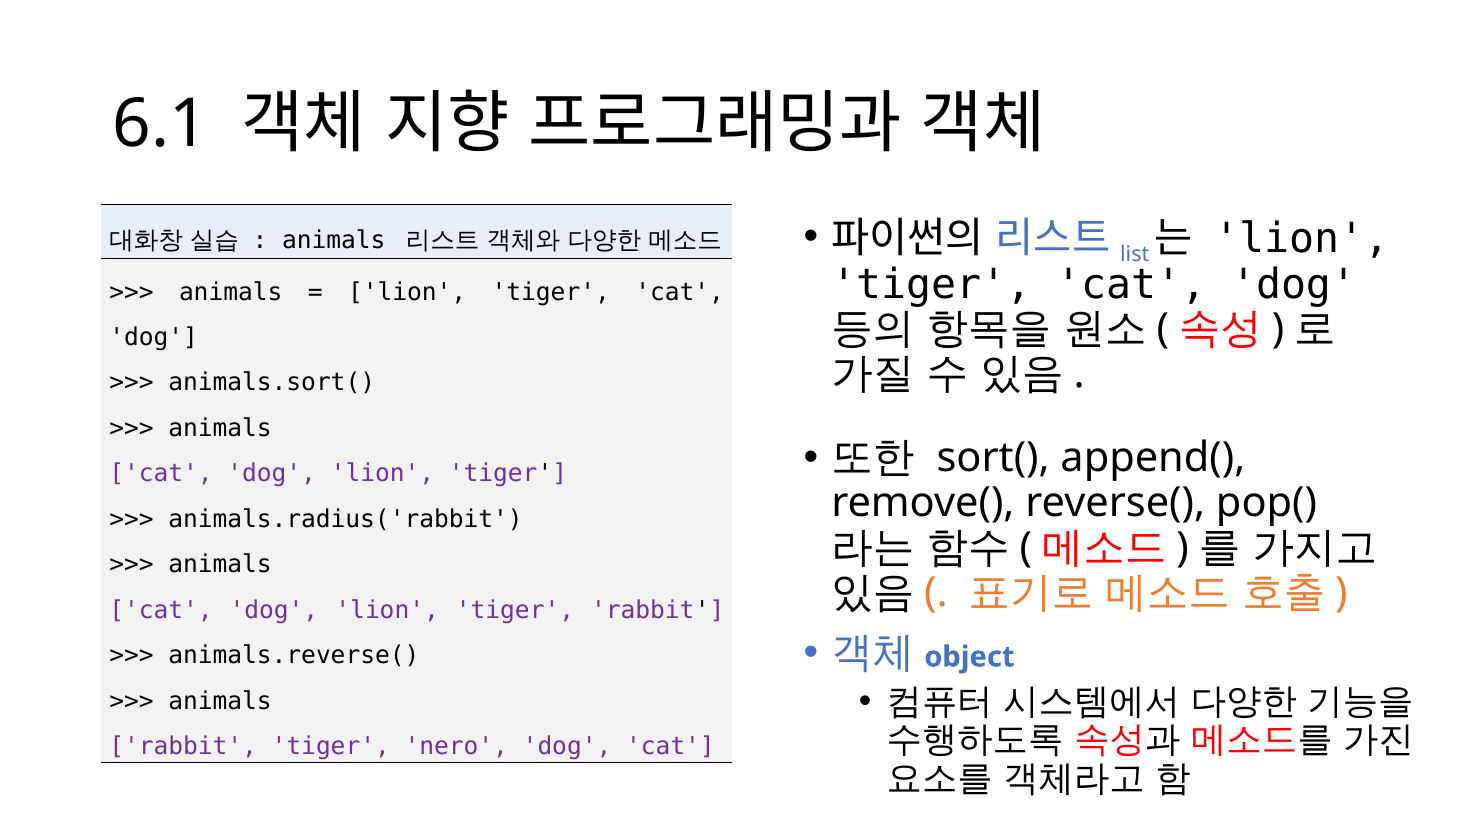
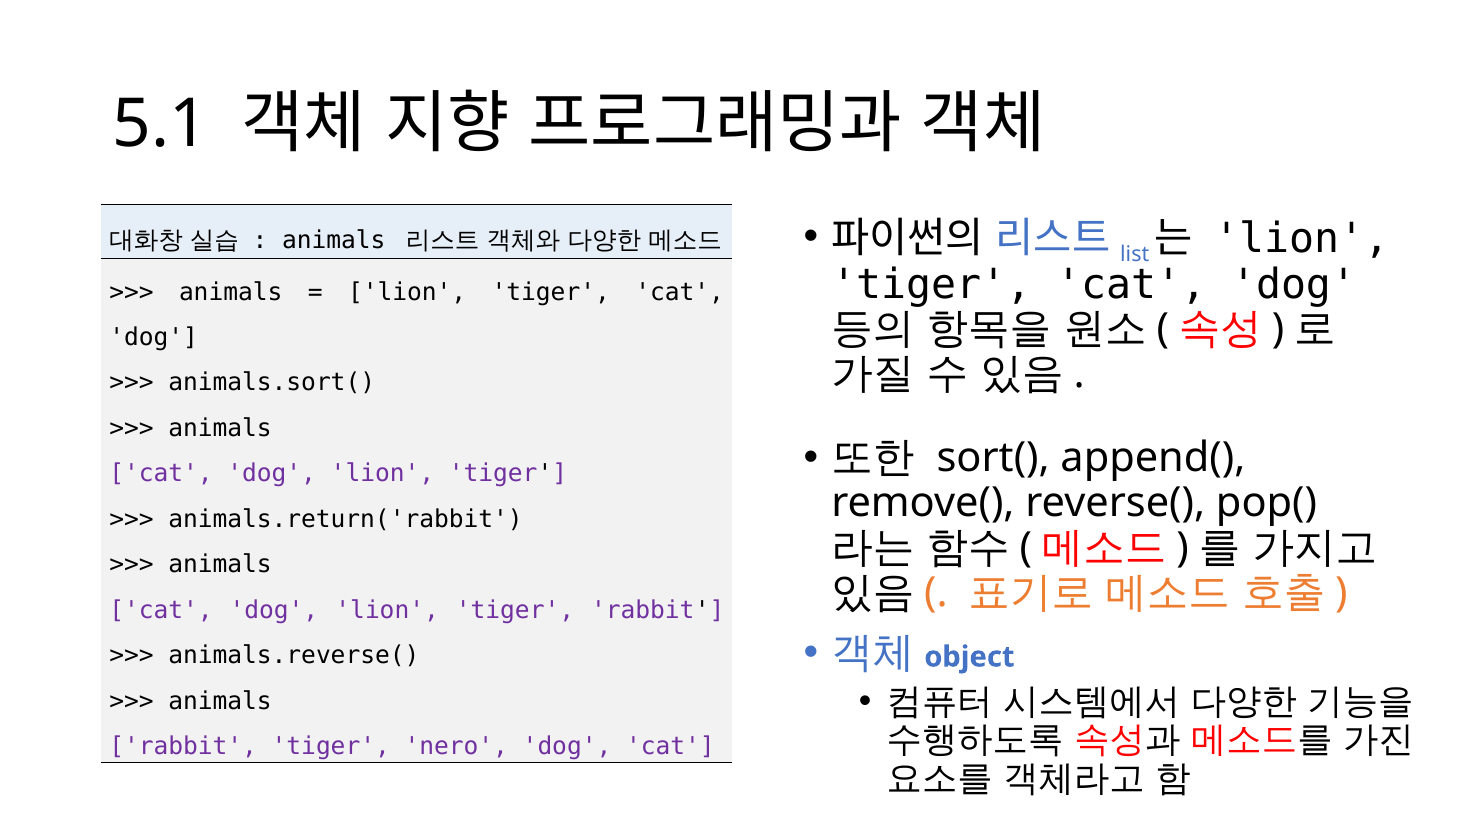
6.1: 6.1 -> 5.1 (160, 124)
animals.radius('rabbit: animals.radius('rabbit -> animals.return('rabbit (345, 519)
